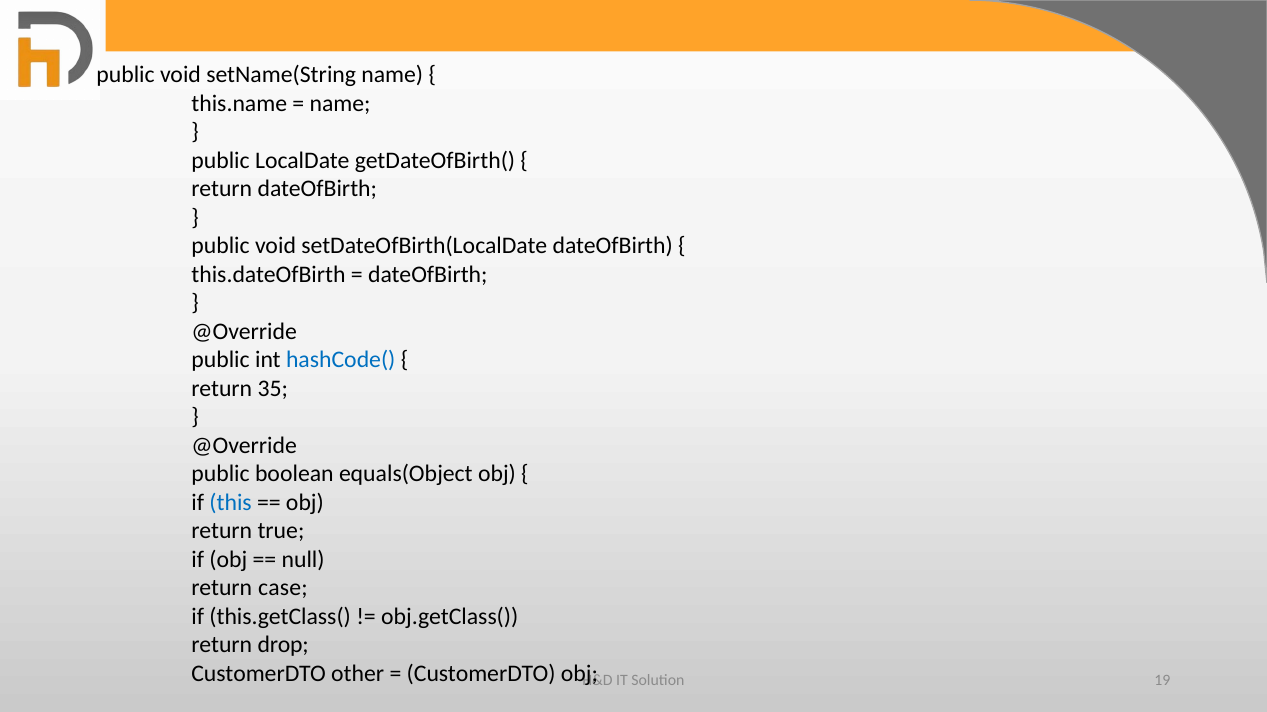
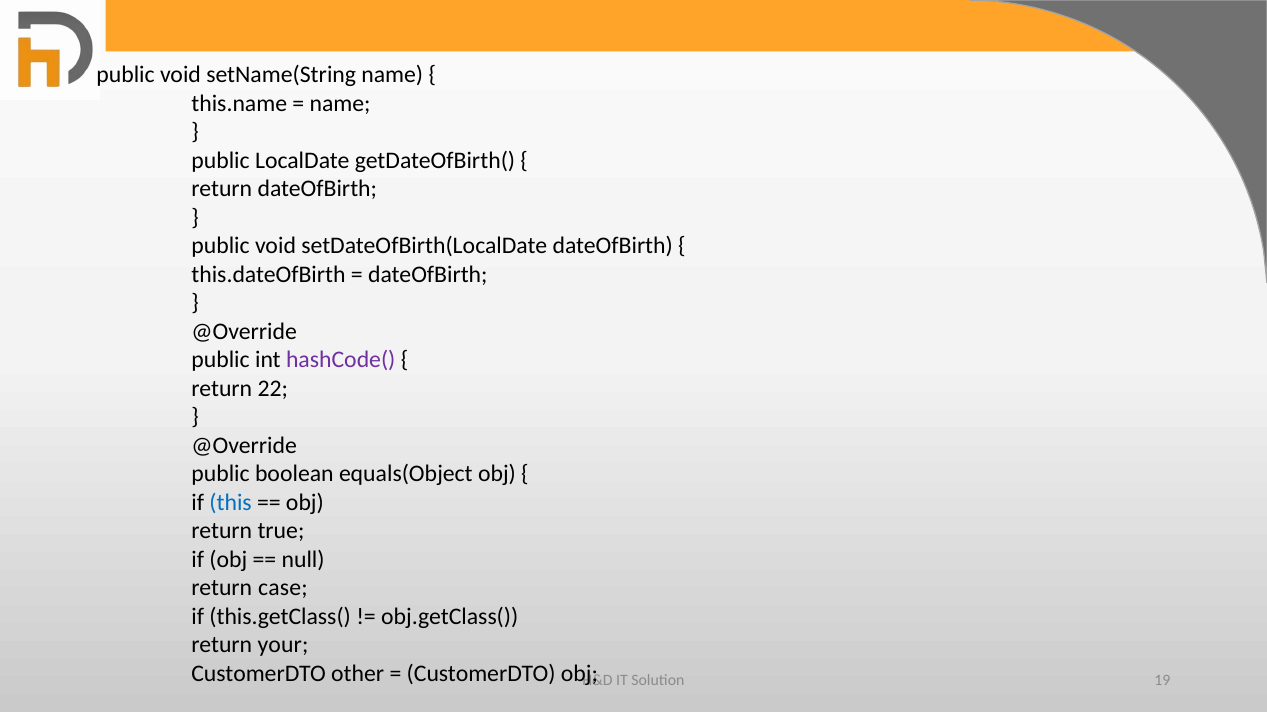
hashCode( colour: blue -> purple (341, 360)
35: 35 -> 22 (273, 389)
drop: drop -> your (283, 645)
